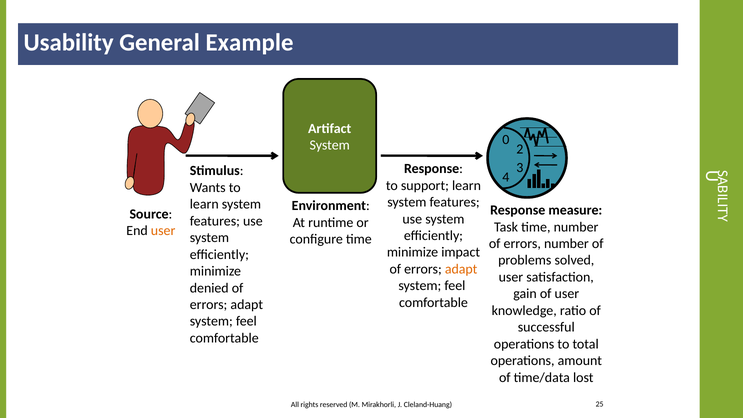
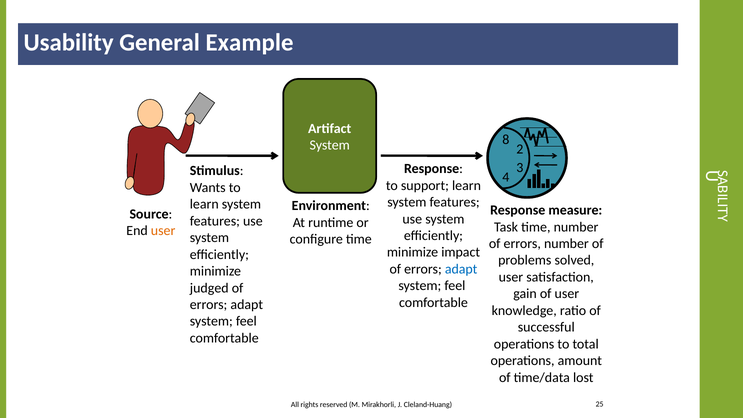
0: 0 -> 8 (506, 140)
adapt colour: orange -> blue (461, 269)
denied: denied -> judged (209, 288)
